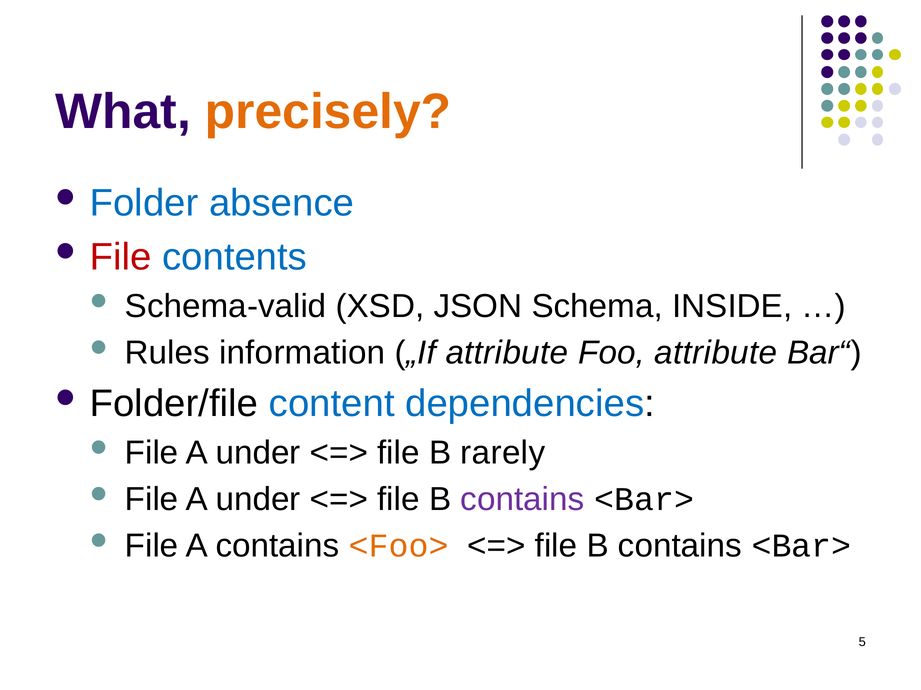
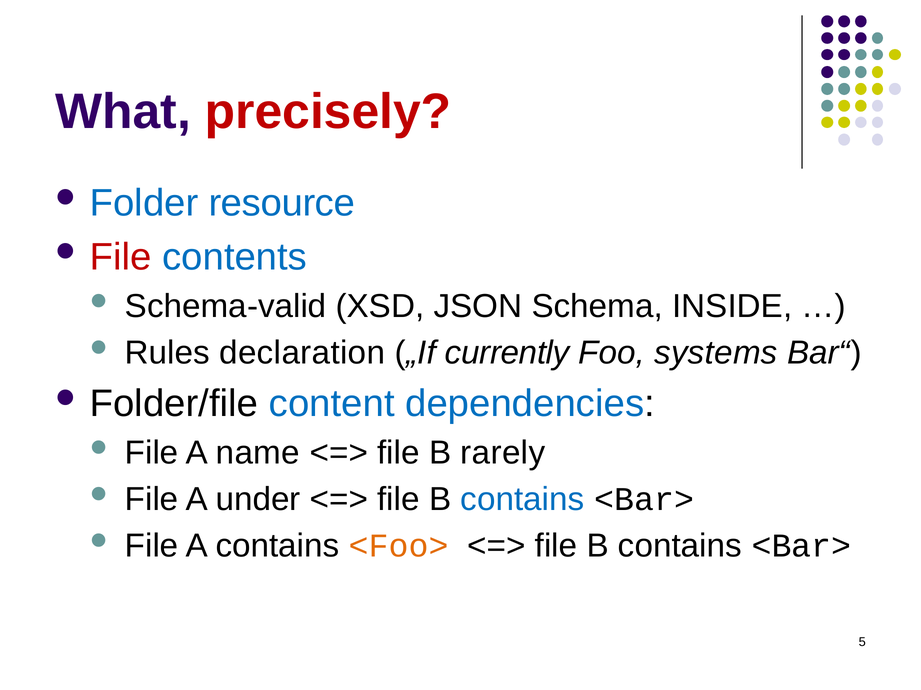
precisely colour: orange -> red (328, 112)
absence: absence -> resource (282, 203)
information: information -> declaration (302, 353)
„If attribute: attribute -> currently (507, 353)
Foo attribute: attribute -> systems (716, 353)
under: under -> name (258, 453)
contains colour: purple -> blue (522, 500)
